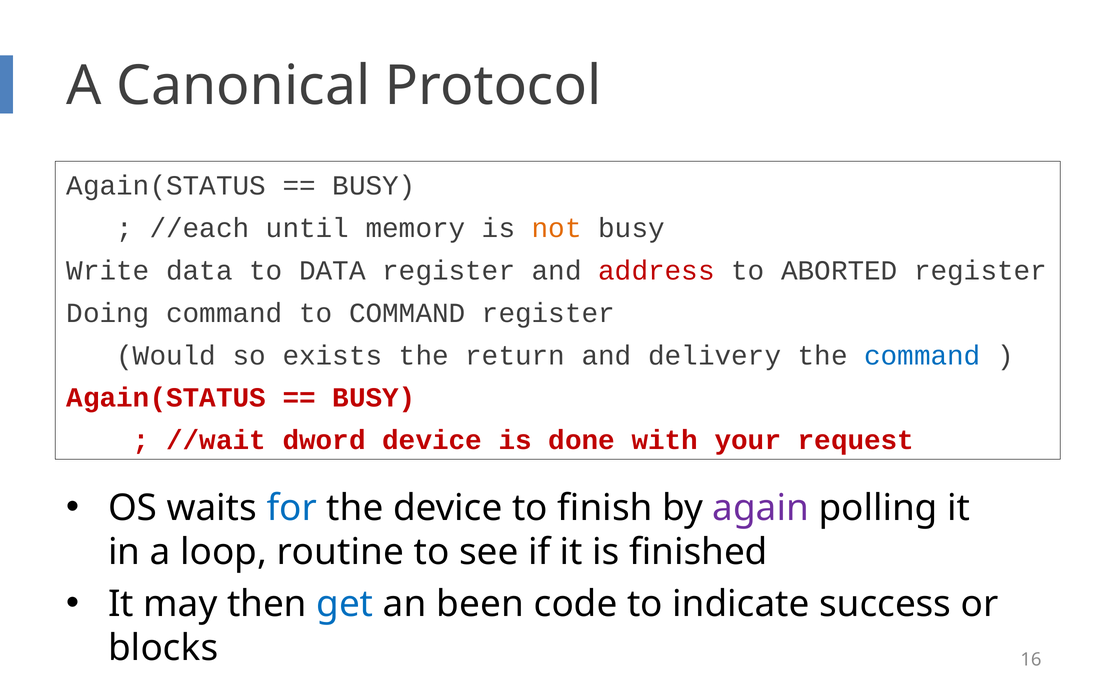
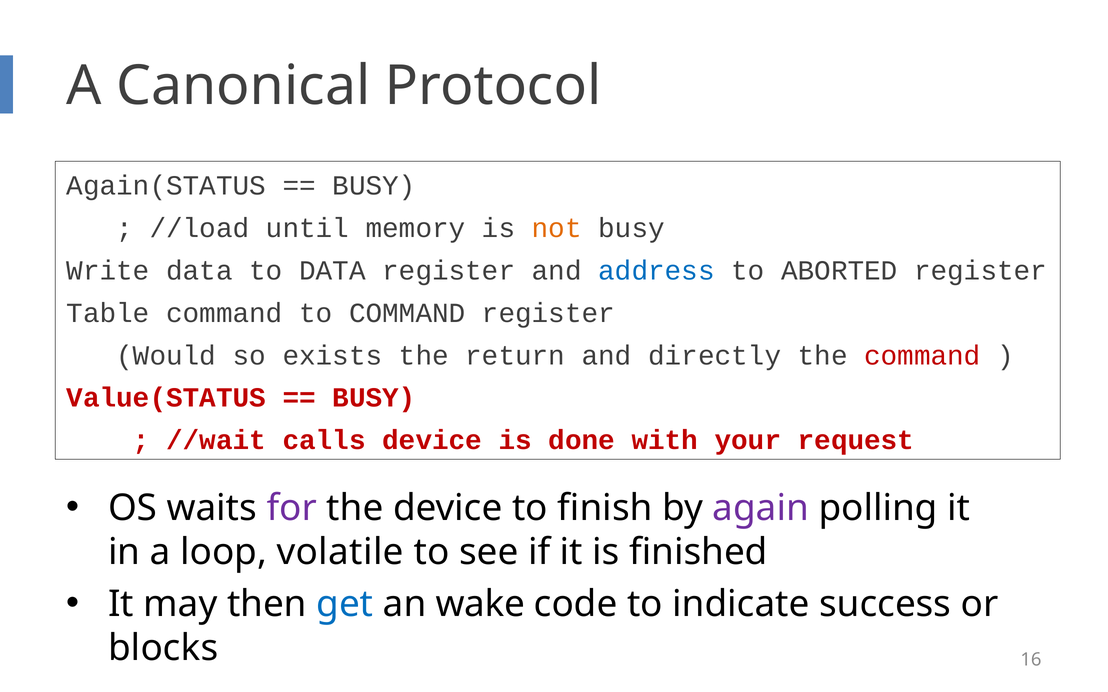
//each: //each -> //load (199, 228)
address colour: red -> blue (656, 271)
Doing: Doing -> Table (108, 313)
delivery: delivery -> directly (715, 356)
command colour: blue -> red (922, 356)
Again(STATUS: Again(STATUS -> Value(STATUS (166, 398)
dword: dword -> calls (324, 441)
for colour: blue -> purple (292, 508)
routine: routine -> volatile (340, 553)
been: been -> wake (480, 604)
